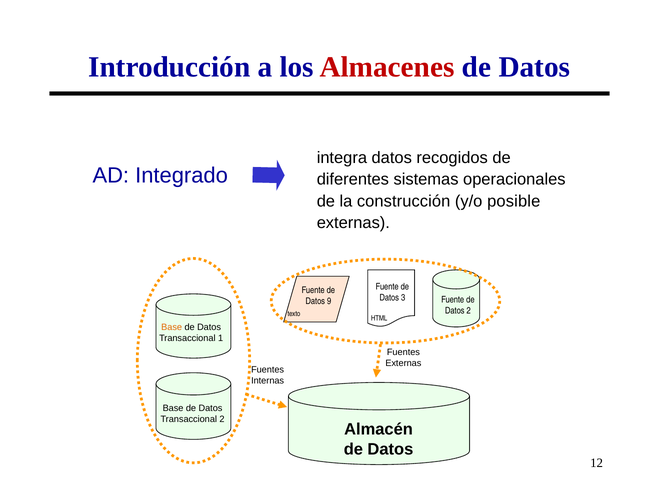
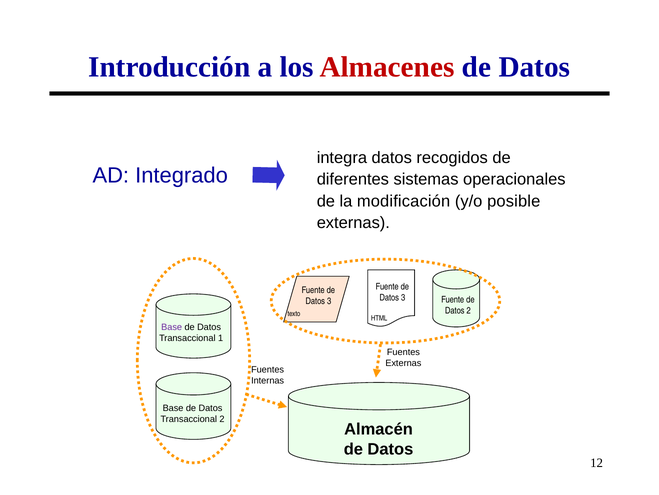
construcción: construcción -> modificación (404, 201)
9: 9 -> 3 (329, 301)
Base colour: orange -> purple (172, 327)
